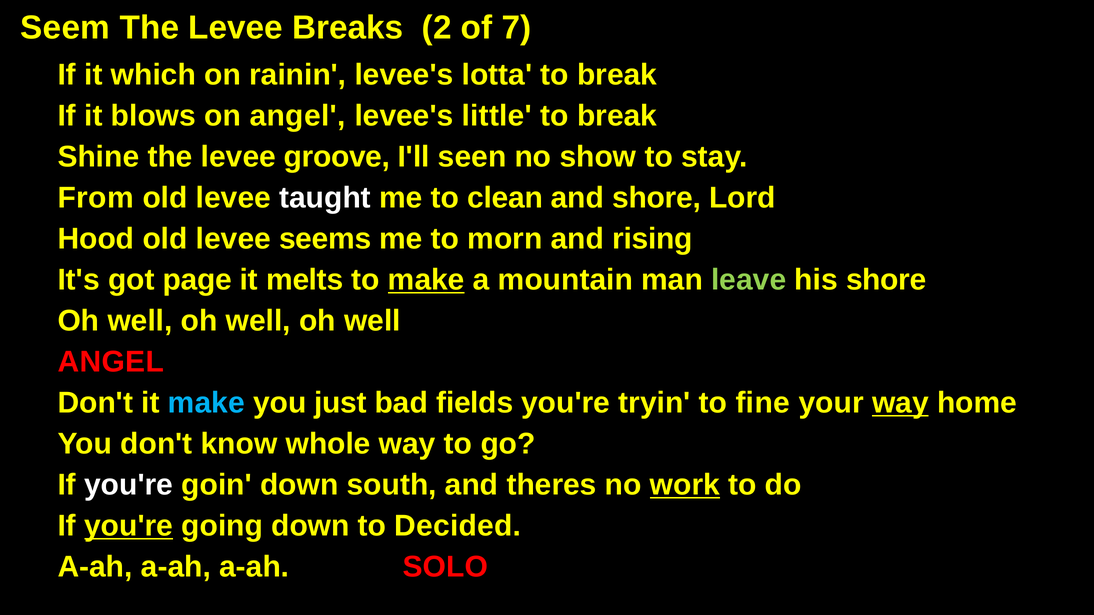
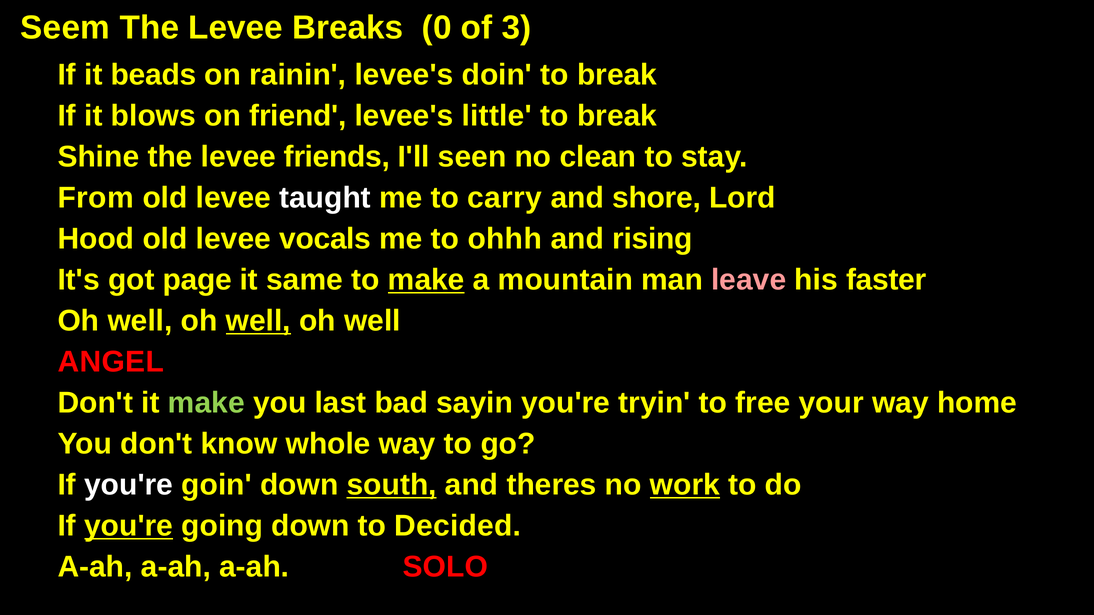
2: 2 -> 0 (437, 28)
7: 7 -> 3 (516, 28)
which: which -> beads (154, 75)
lotta: lotta -> doin (497, 75)
on angel: angel -> friend (298, 116)
groove: groove -> friends (337, 157)
show: show -> clean (598, 157)
clean: clean -> carry (505, 198)
seems: seems -> vocals (325, 239)
morn: morn -> ohhh (505, 239)
melts: melts -> same (305, 280)
leave colour: light green -> pink (749, 280)
his shore: shore -> faster (886, 280)
well underline: none -> present (258, 321)
make colour: light blue -> light green (206, 403)
just: just -> last (341, 403)
fields: fields -> sayin (475, 403)
fine: fine -> free (763, 403)
way underline: present -> none (900, 403)
south underline: none -> present (392, 485)
